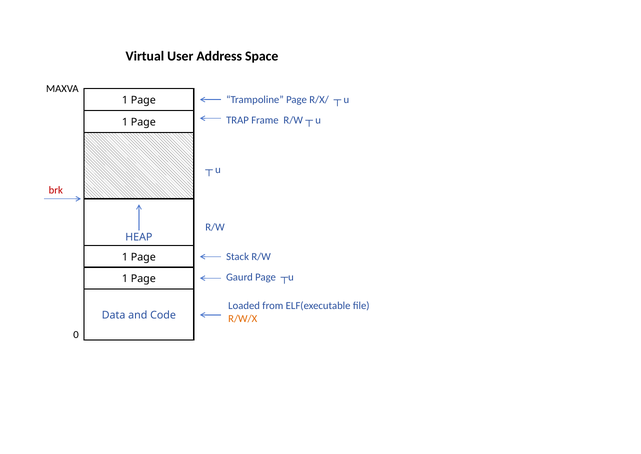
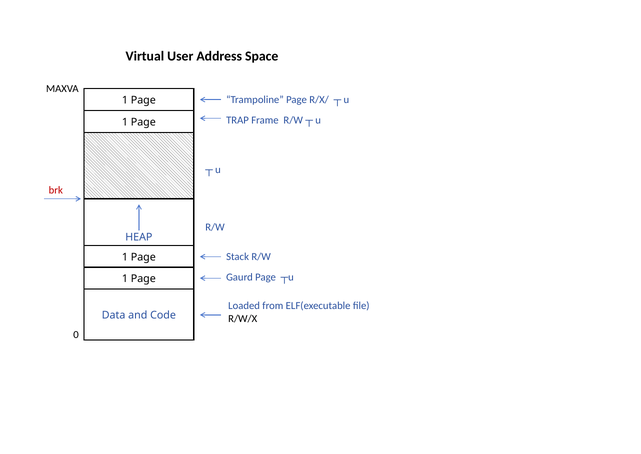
R/W/X colour: orange -> black (243, 318)
